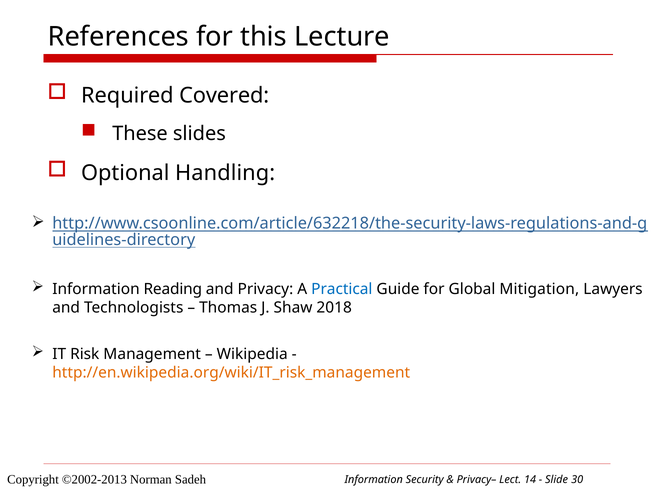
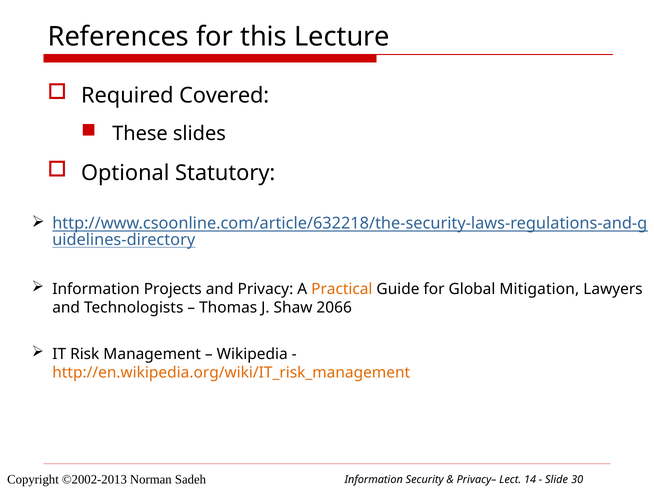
Handling: Handling -> Statutory (225, 173)
Reading: Reading -> Projects (173, 289)
Practical colour: blue -> orange (342, 289)
2018: 2018 -> 2066 (334, 308)
